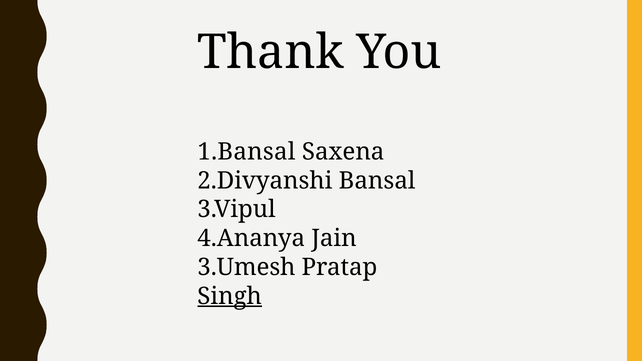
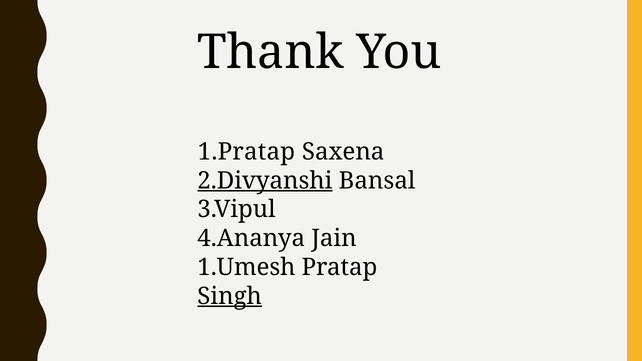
1.Bansal: 1.Bansal -> 1.Pratap (246, 152)
2.Divyanshi underline: none -> present (265, 181)
3.Umesh: 3.Umesh -> 1.Umesh (246, 267)
